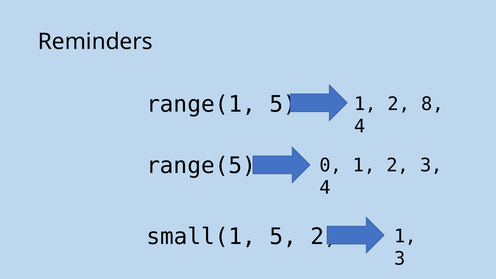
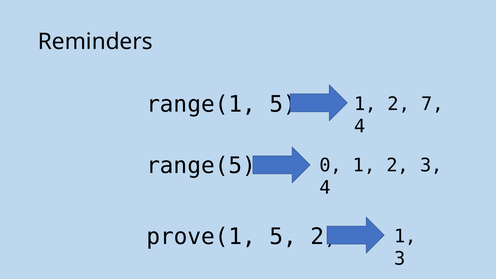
8: 8 -> 7 (432, 104)
small(1: small(1 -> prove(1 (201, 237)
